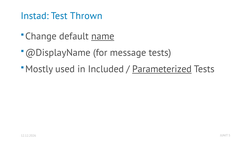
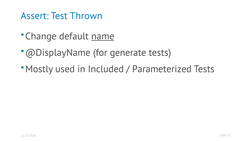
Instad: Instad -> Assert (35, 16)
message: message -> generate (128, 53)
Parameterized underline: present -> none (162, 69)
